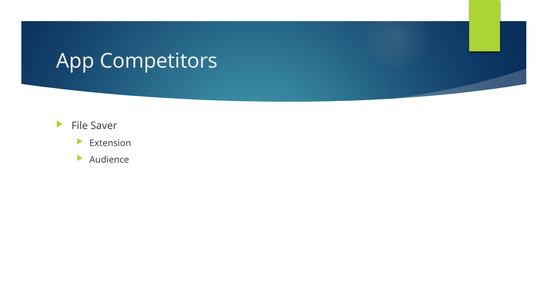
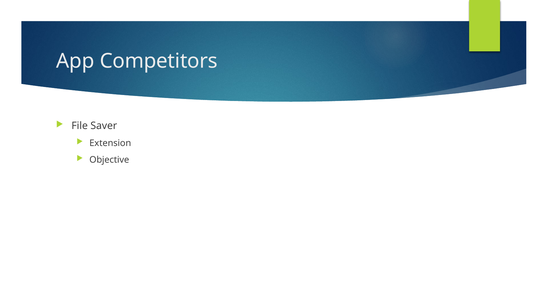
Audience: Audience -> Objective (109, 160)
